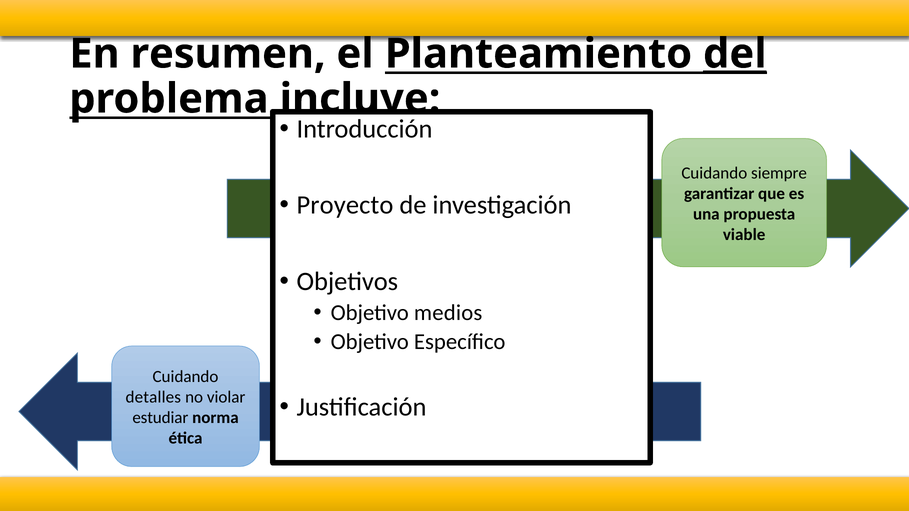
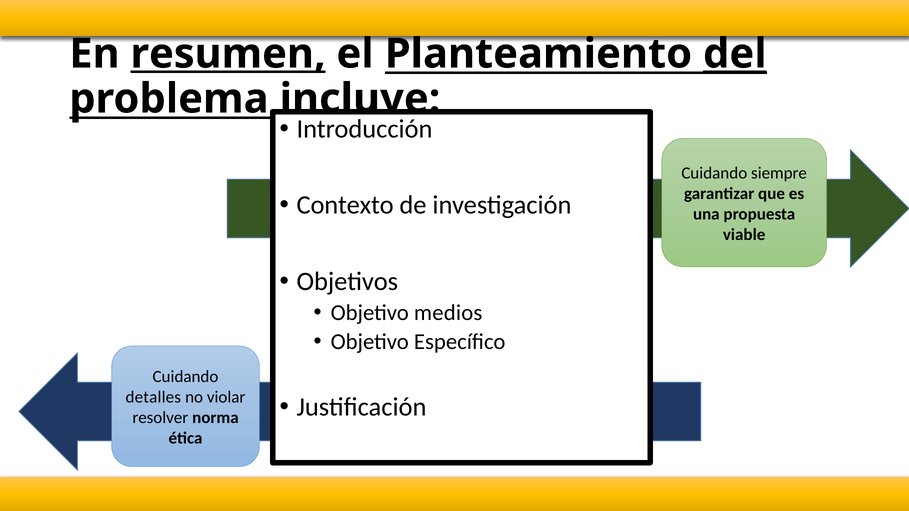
resumen underline: none -> present (228, 54)
Proyecto: Proyecto -> Contexto (345, 205)
estudiar: estudiar -> resolver (160, 418)
